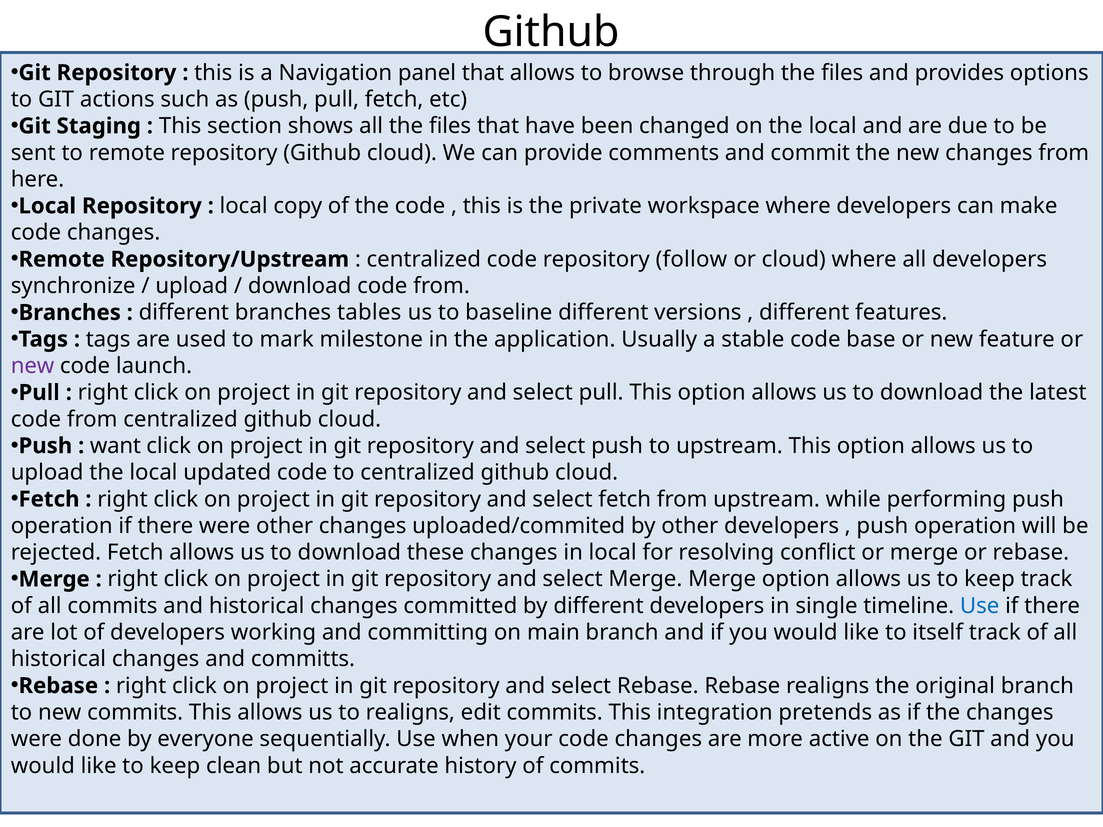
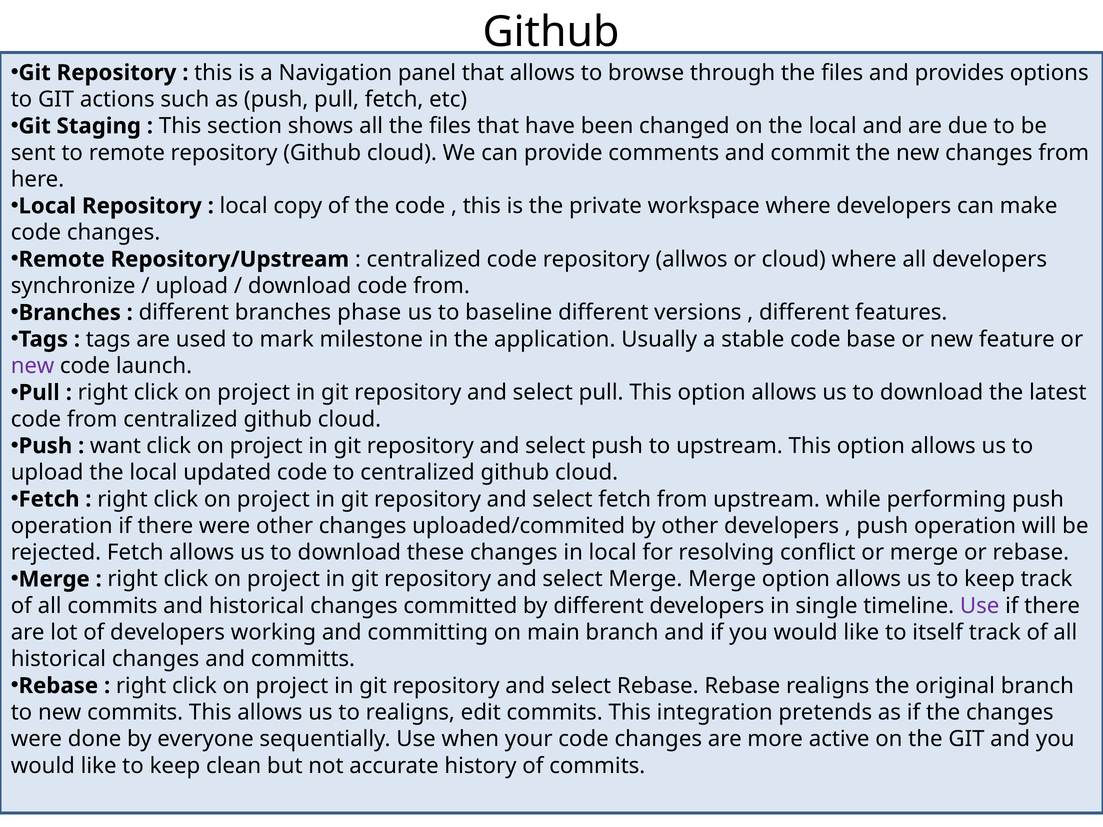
follow: follow -> allwos (692, 259)
tables: tables -> phase (369, 313)
Use colour: blue -> purple (980, 606)
